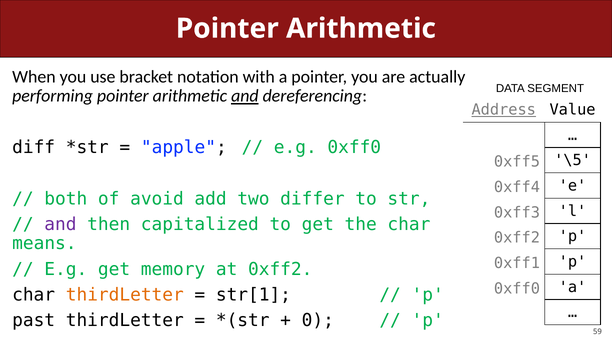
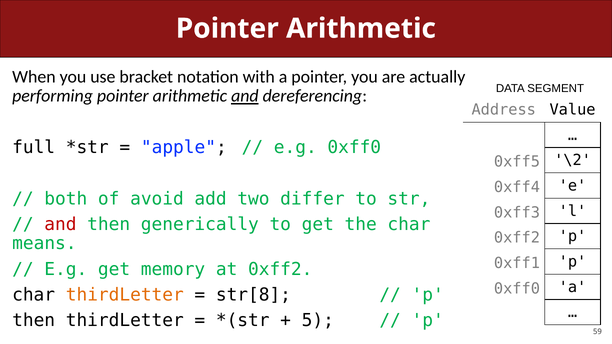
Address underline: present -> none (504, 110)
diff: diff -> full (34, 147)
\5: \5 -> \2 (573, 161)
and colour: purple -> red (60, 224)
capitalized: capitalized -> generically (200, 224)
str[1: str[1 -> str[8 (253, 295)
past: past -> then (34, 321)
0: 0 -> 5 (318, 321)
